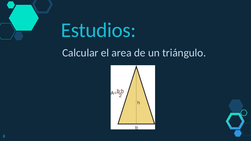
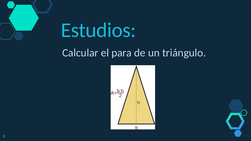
area: area -> para (122, 53)
